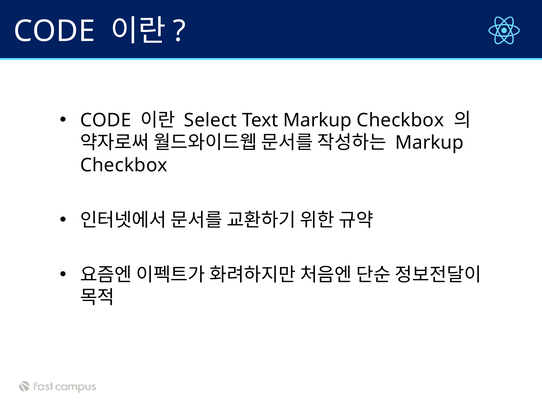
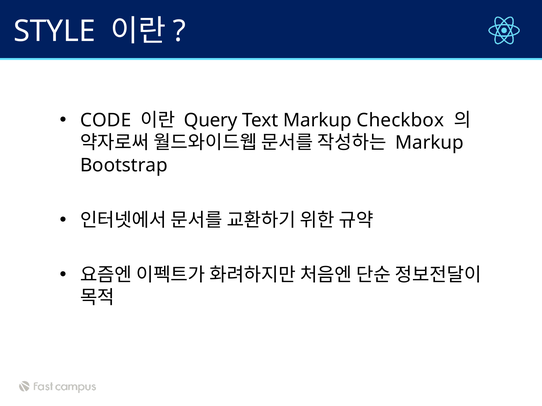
CODE: CODE -> STYLE (54, 31)
Select: Select -> Query (211, 120)
Checkbox: Checkbox -> Bootstrap (124, 166)
